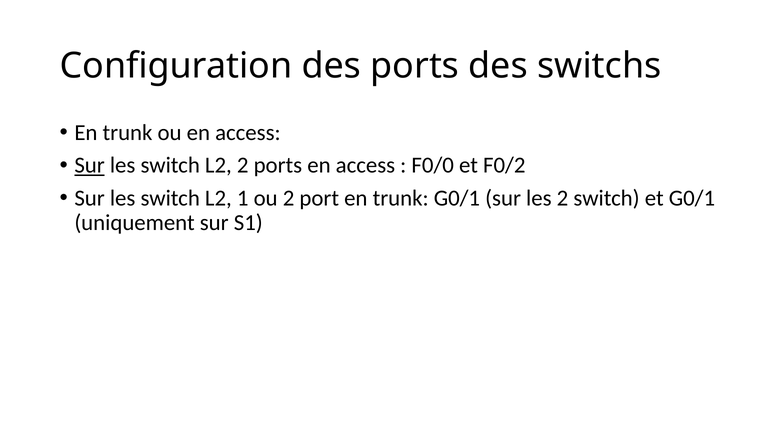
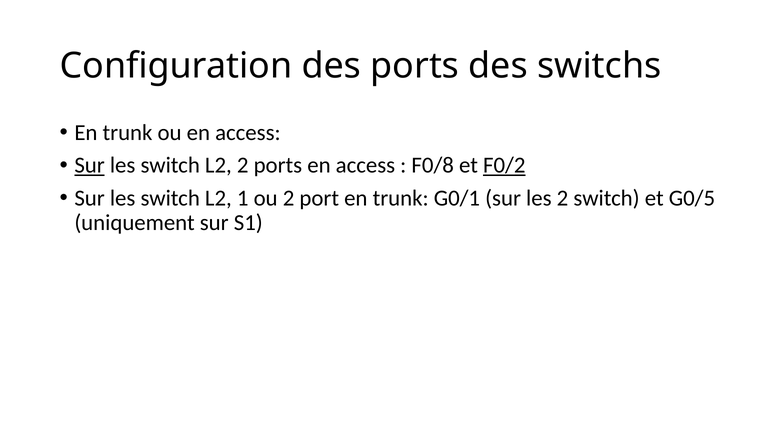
F0/0: F0/0 -> F0/8 (433, 165)
F0/2 underline: none -> present (504, 165)
et G0/1: G0/1 -> G0/5 (692, 198)
